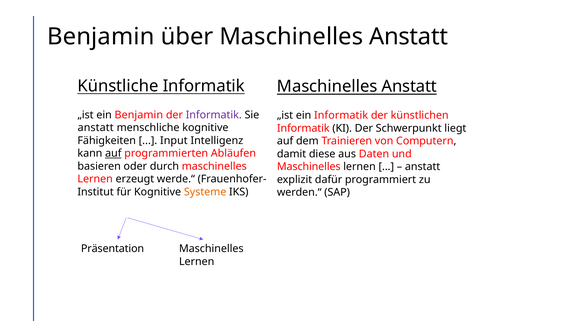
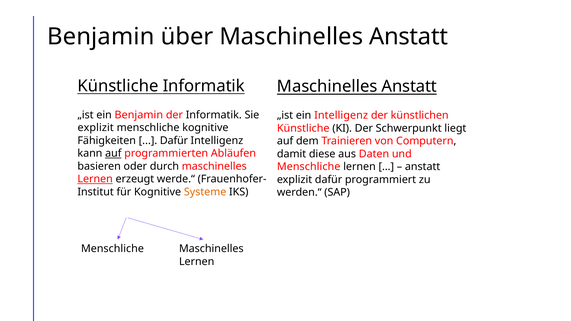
Informatik colour: purple -> black (214, 115)
ein Informatik: Informatik -> Intelligenz (341, 115)
anstatt: anstatt -> explizit (96, 128)
Informatik: Informatik -> Künstliche (303, 128)
Input: Input -> Dafür (174, 141)
Maschinelles: Maschinelles -> Menschliche (309, 167)
Lernen underline: none -> present (95, 179)
Präsentation: Präsentation -> Menschliche (112, 249)
